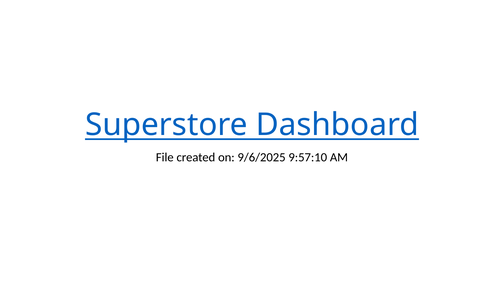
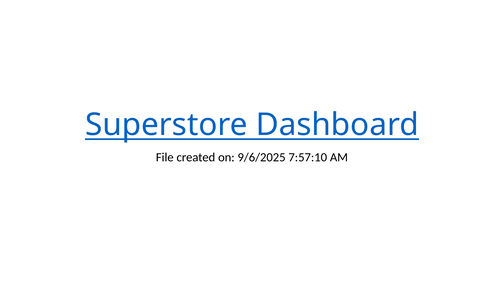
9:57:10: 9:57:10 -> 7:57:10 (308, 158)
